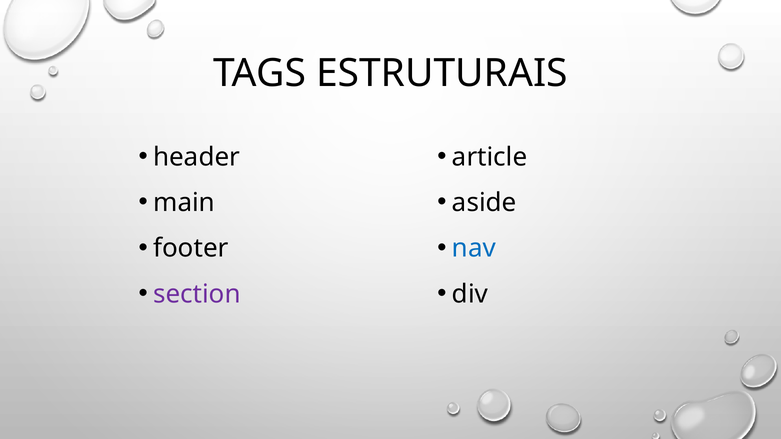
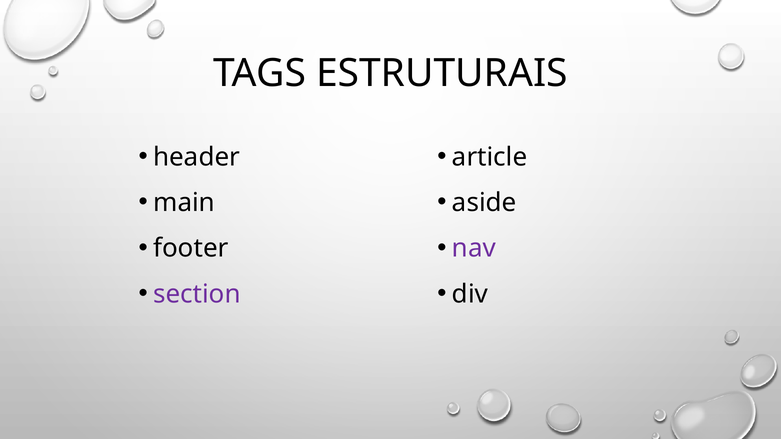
nav colour: blue -> purple (474, 249)
